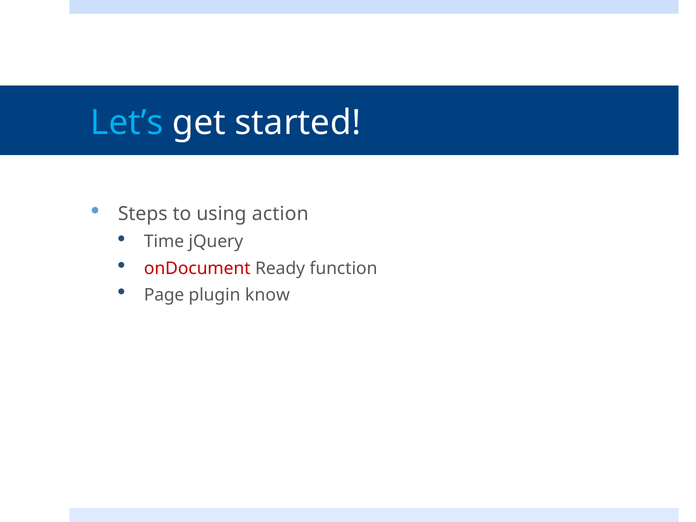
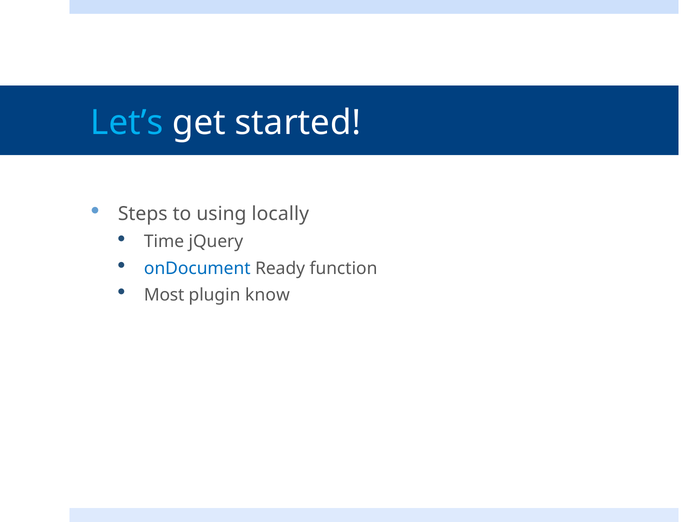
action: action -> locally (280, 214)
onDocument colour: red -> blue (197, 268)
Page: Page -> Most (164, 295)
